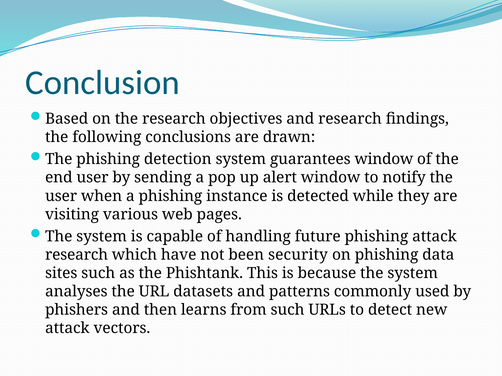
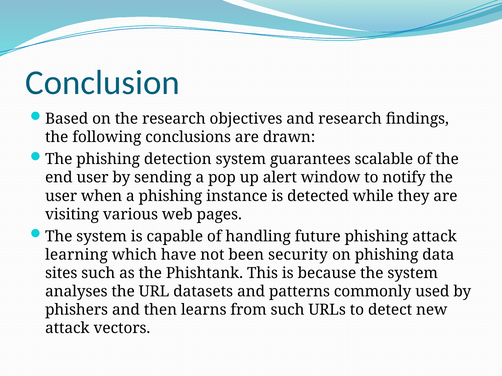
guarantees window: window -> scalable (384, 159)
research: research -> learning (76, 255)
